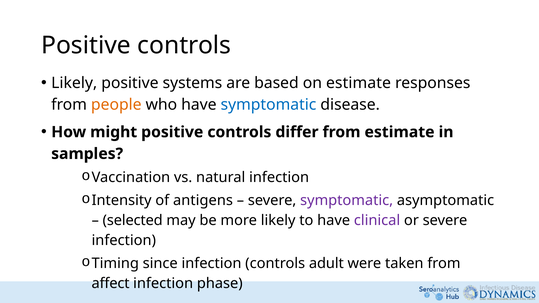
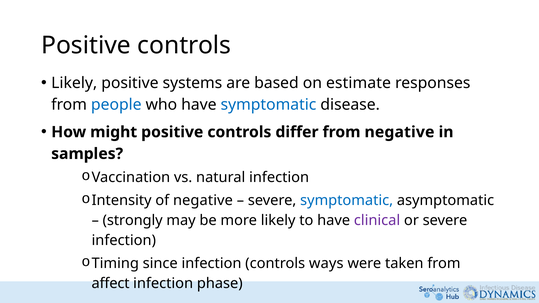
people colour: orange -> blue (116, 105)
from estimate: estimate -> negative (399, 132)
of antigens: antigens -> negative (203, 200)
symptomatic colour: purple -> blue (347, 200)
selected: selected -> strongly (133, 220)
adult: adult -> ways (326, 264)
